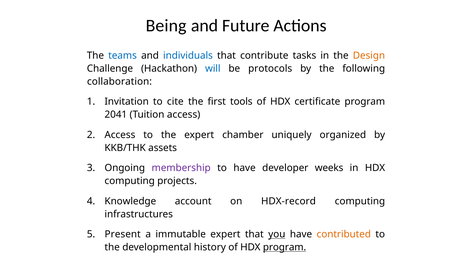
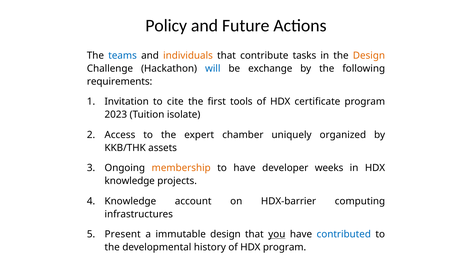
Being: Being -> Policy (166, 26)
individuals colour: blue -> orange (188, 55)
protocols: protocols -> exchange (270, 68)
collaboration: collaboration -> requirements (120, 81)
2041: 2041 -> 2023 (116, 114)
Tuition access: access -> isolate (184, 114)
membership colour: purple -> orange (181, 168)
computing: computing -> knowledge (130, 181)
HDX-record: HDX-record -> HDX-barrier (289, 201)
immutable expert: expert -> design (225, 234)
contributed colour: orange -> blue (344, 234)
program underline: present -> none (285, 247)
